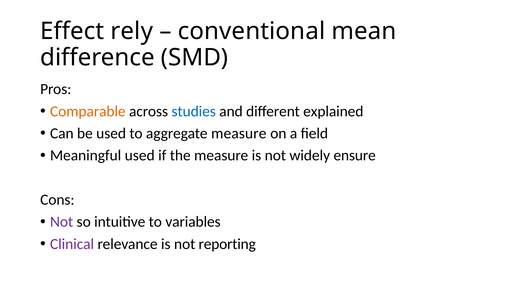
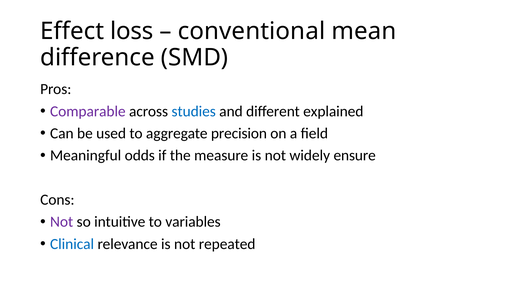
rely: rely -> loss (132, 31)
Comparable colour: orange -> purple (88, 111)
aggregate measure: measure -> precision (239, 133)
Meaningful used: used -> odds (140, 155)
Clinical colour: purple -> blue (72, 244)
reporting: reporting -> repeated (227, 244)
